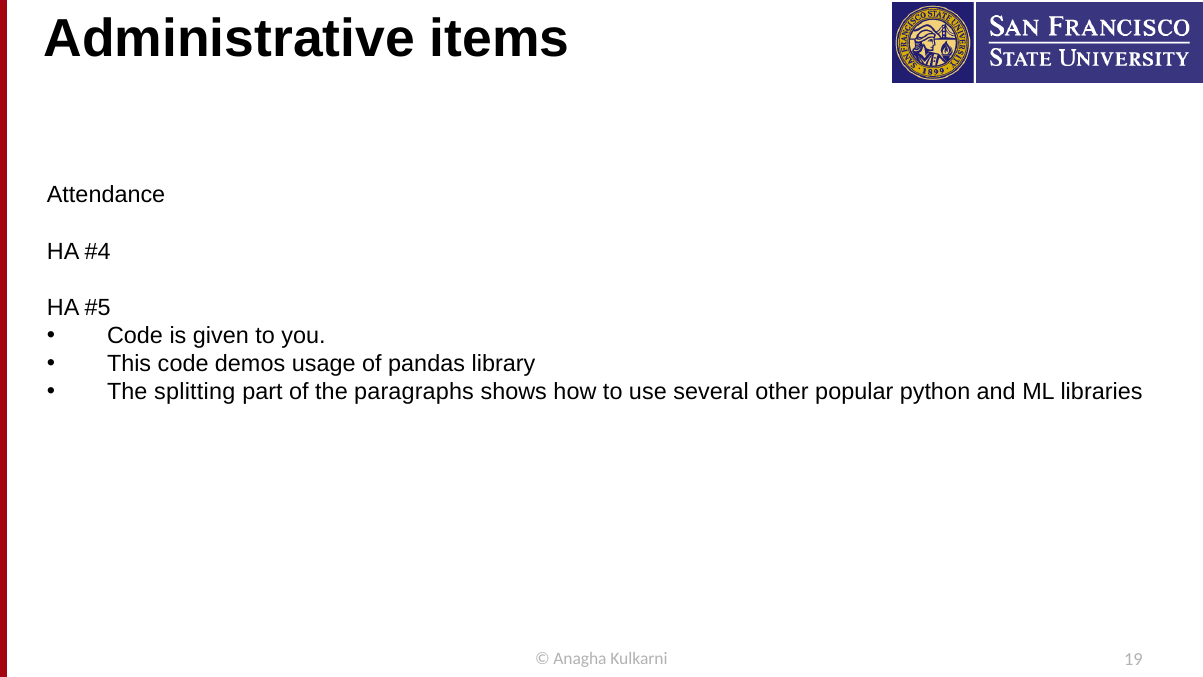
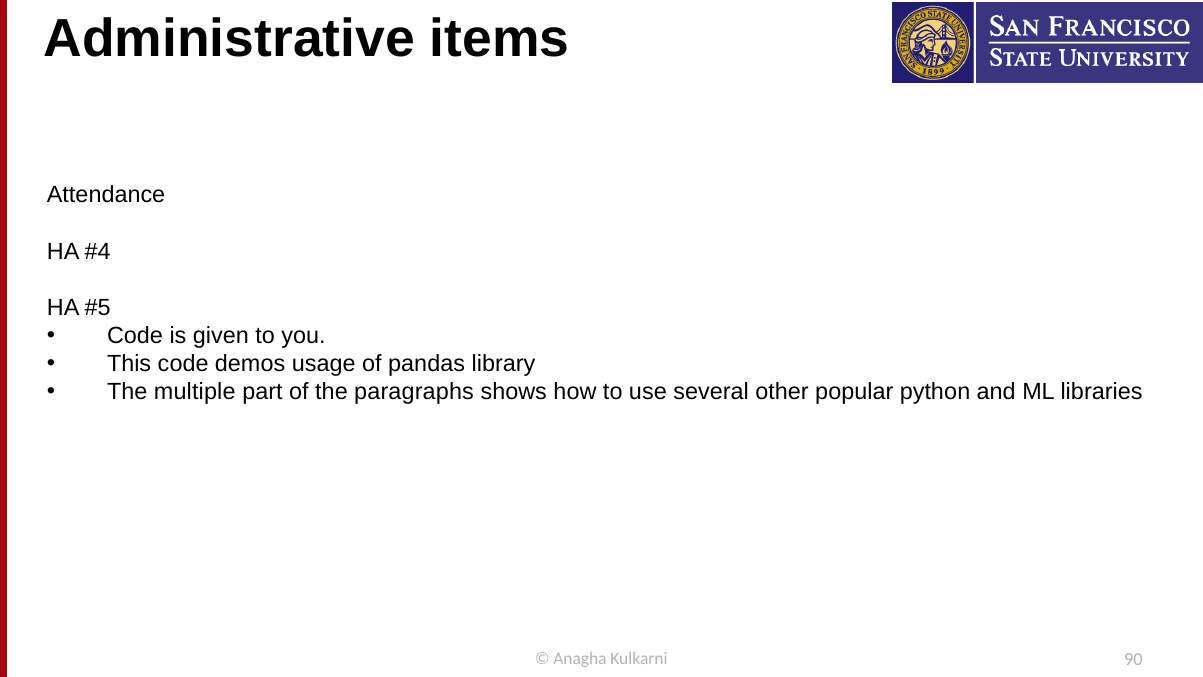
splitting: splitting -> multiple (195, 392)
19: 19 -> 90 (1133, 659)
